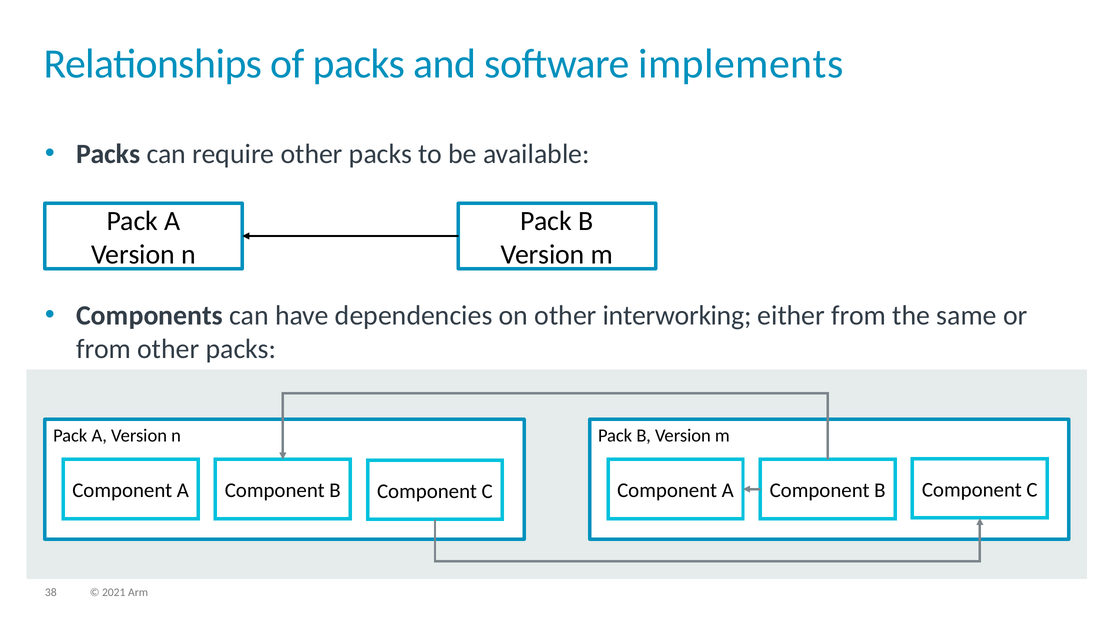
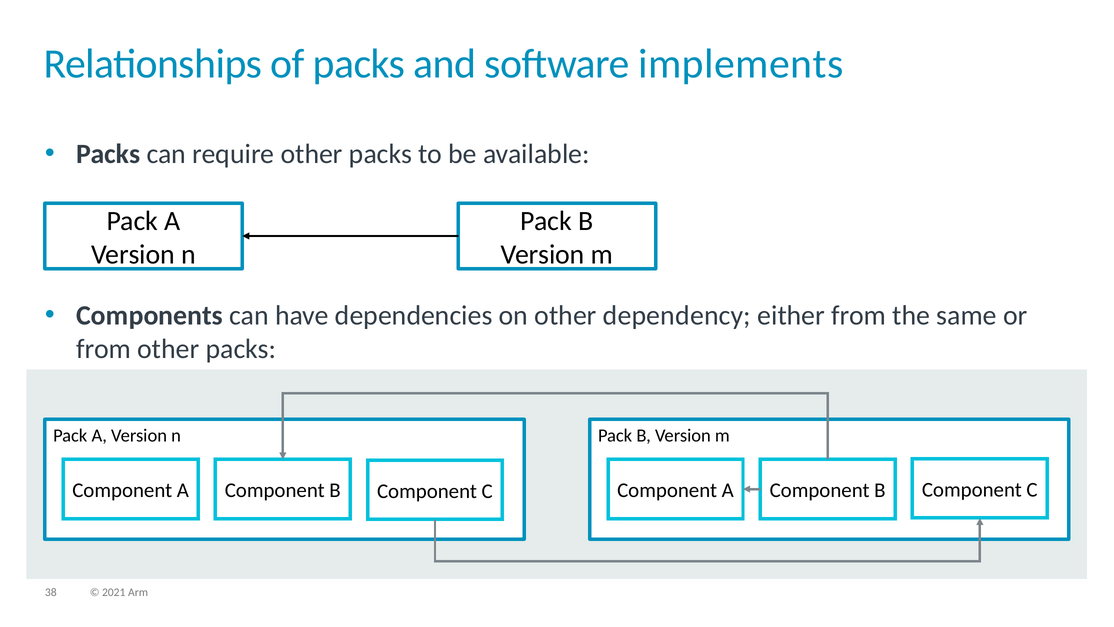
interworking: interworking -> dependency (677, 315)
